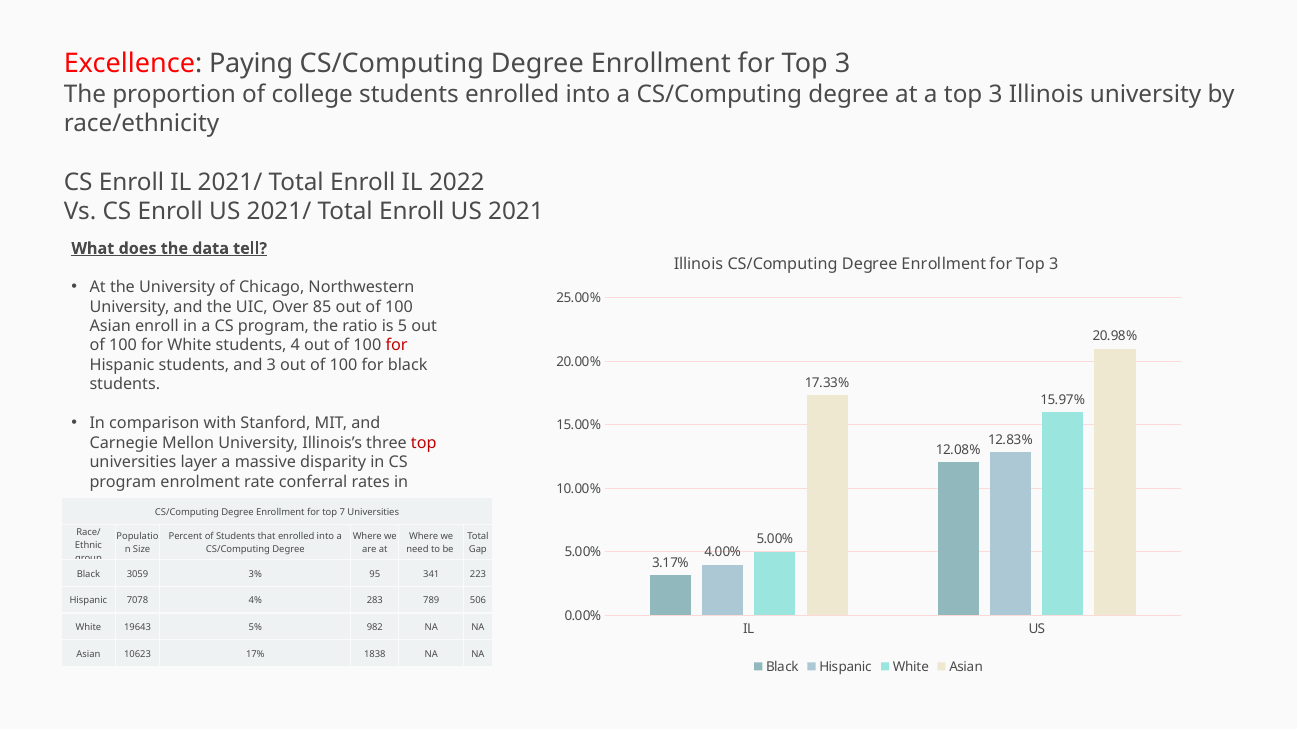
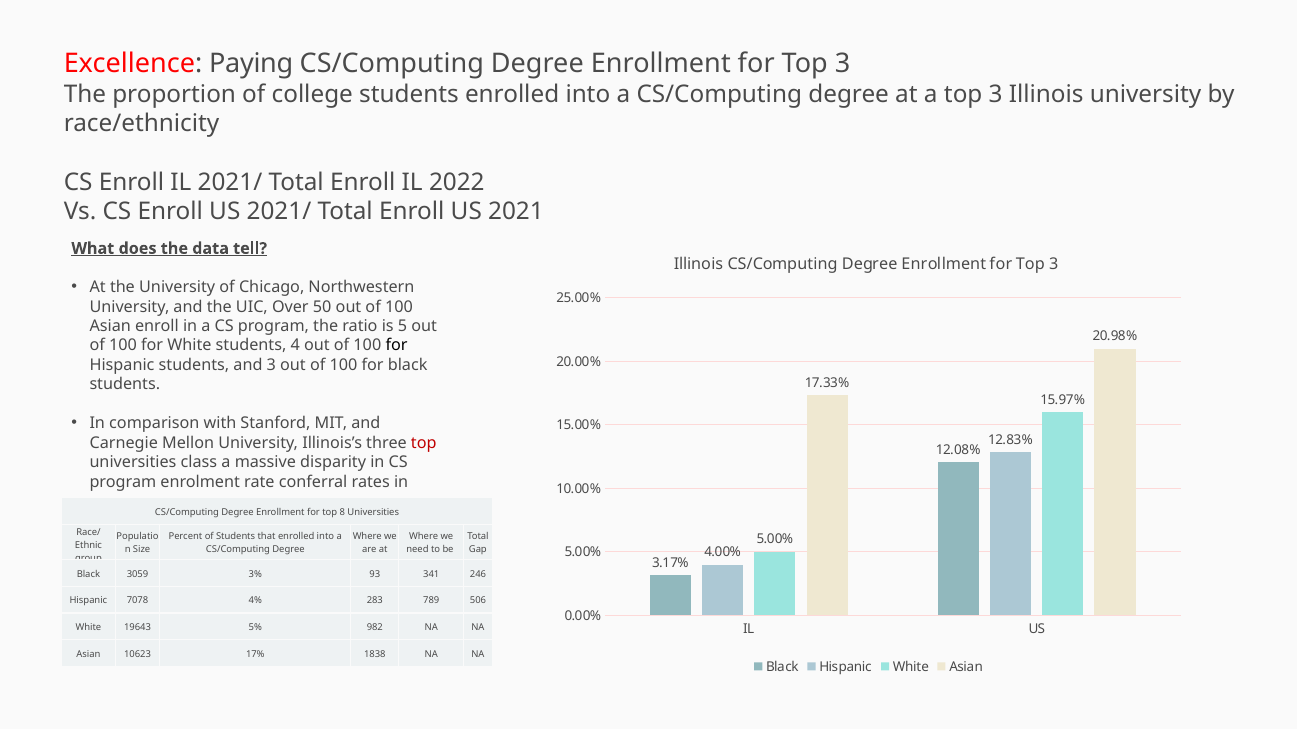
85: 85 -> 50 (322, 307)
for colour: red -> black (397, 346)
layer: layer -> class (199, 463)
7: 7 -> 8 (342, 513)
95: 95 -> 93 (375, 574)
223: 223 -> 246 (478, 574)
